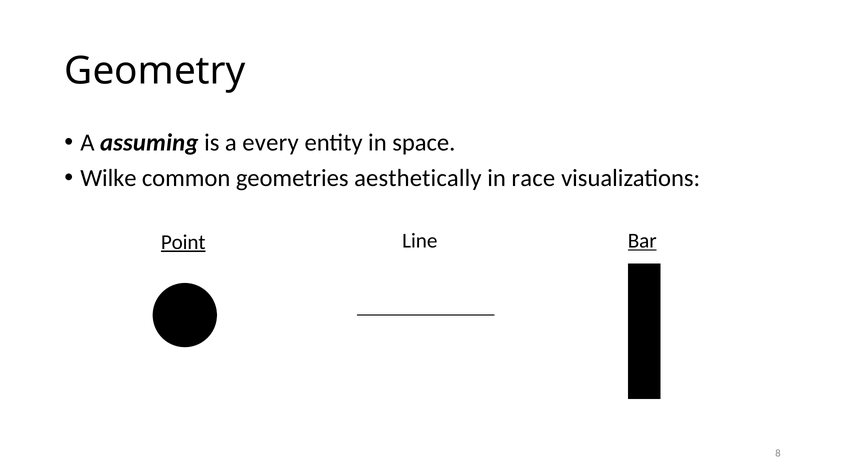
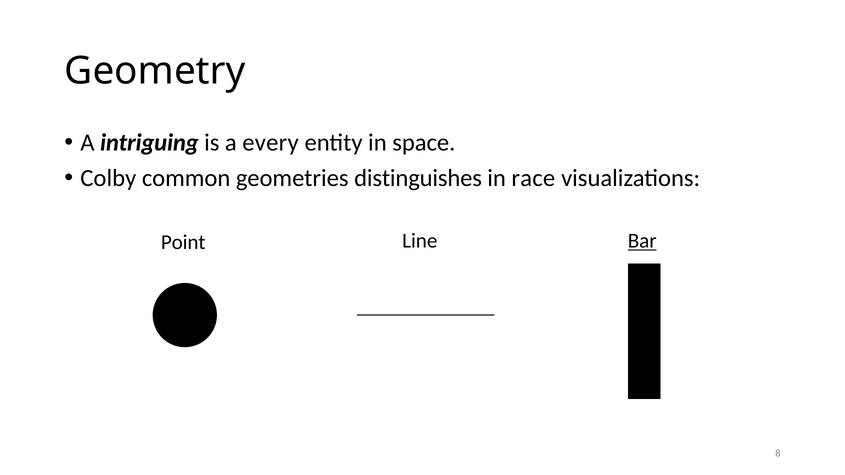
assuming: assuming -> intriguing (149, 143)
Wilke: Wilke -> Colby (108, 178)
aesthetically: aesthetically -> distinguishes (418, 178)
Point underline: present -> none (183, 242)
